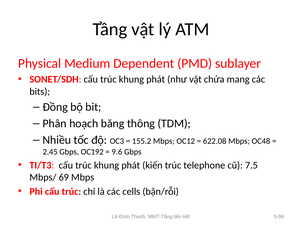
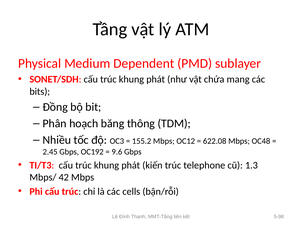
7.5: 7.5 -> 1.3 (251, 165)
69: 69 -> 42 (64, 177)
